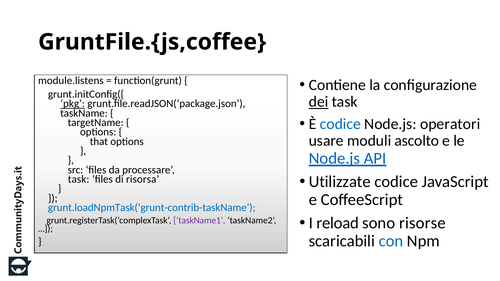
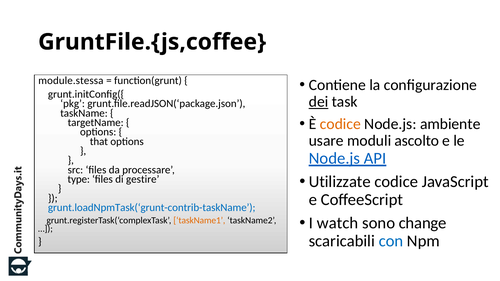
module.listens: module.listens -> module.stessa (71, 81)
pkg underline: present -> none (73, 104)
codice colour: blue -> orange (340, 124)
operatori: operatori -> ambiente (450, 124)
task: task -> type (79, 179)
risorsa: risorsa -> gestire (143, 179)
reload: reload -> watch (338, 223)
risorse: risorse -> change (423, 223)
taskName1 colour: purple -> orange (199, 221)
